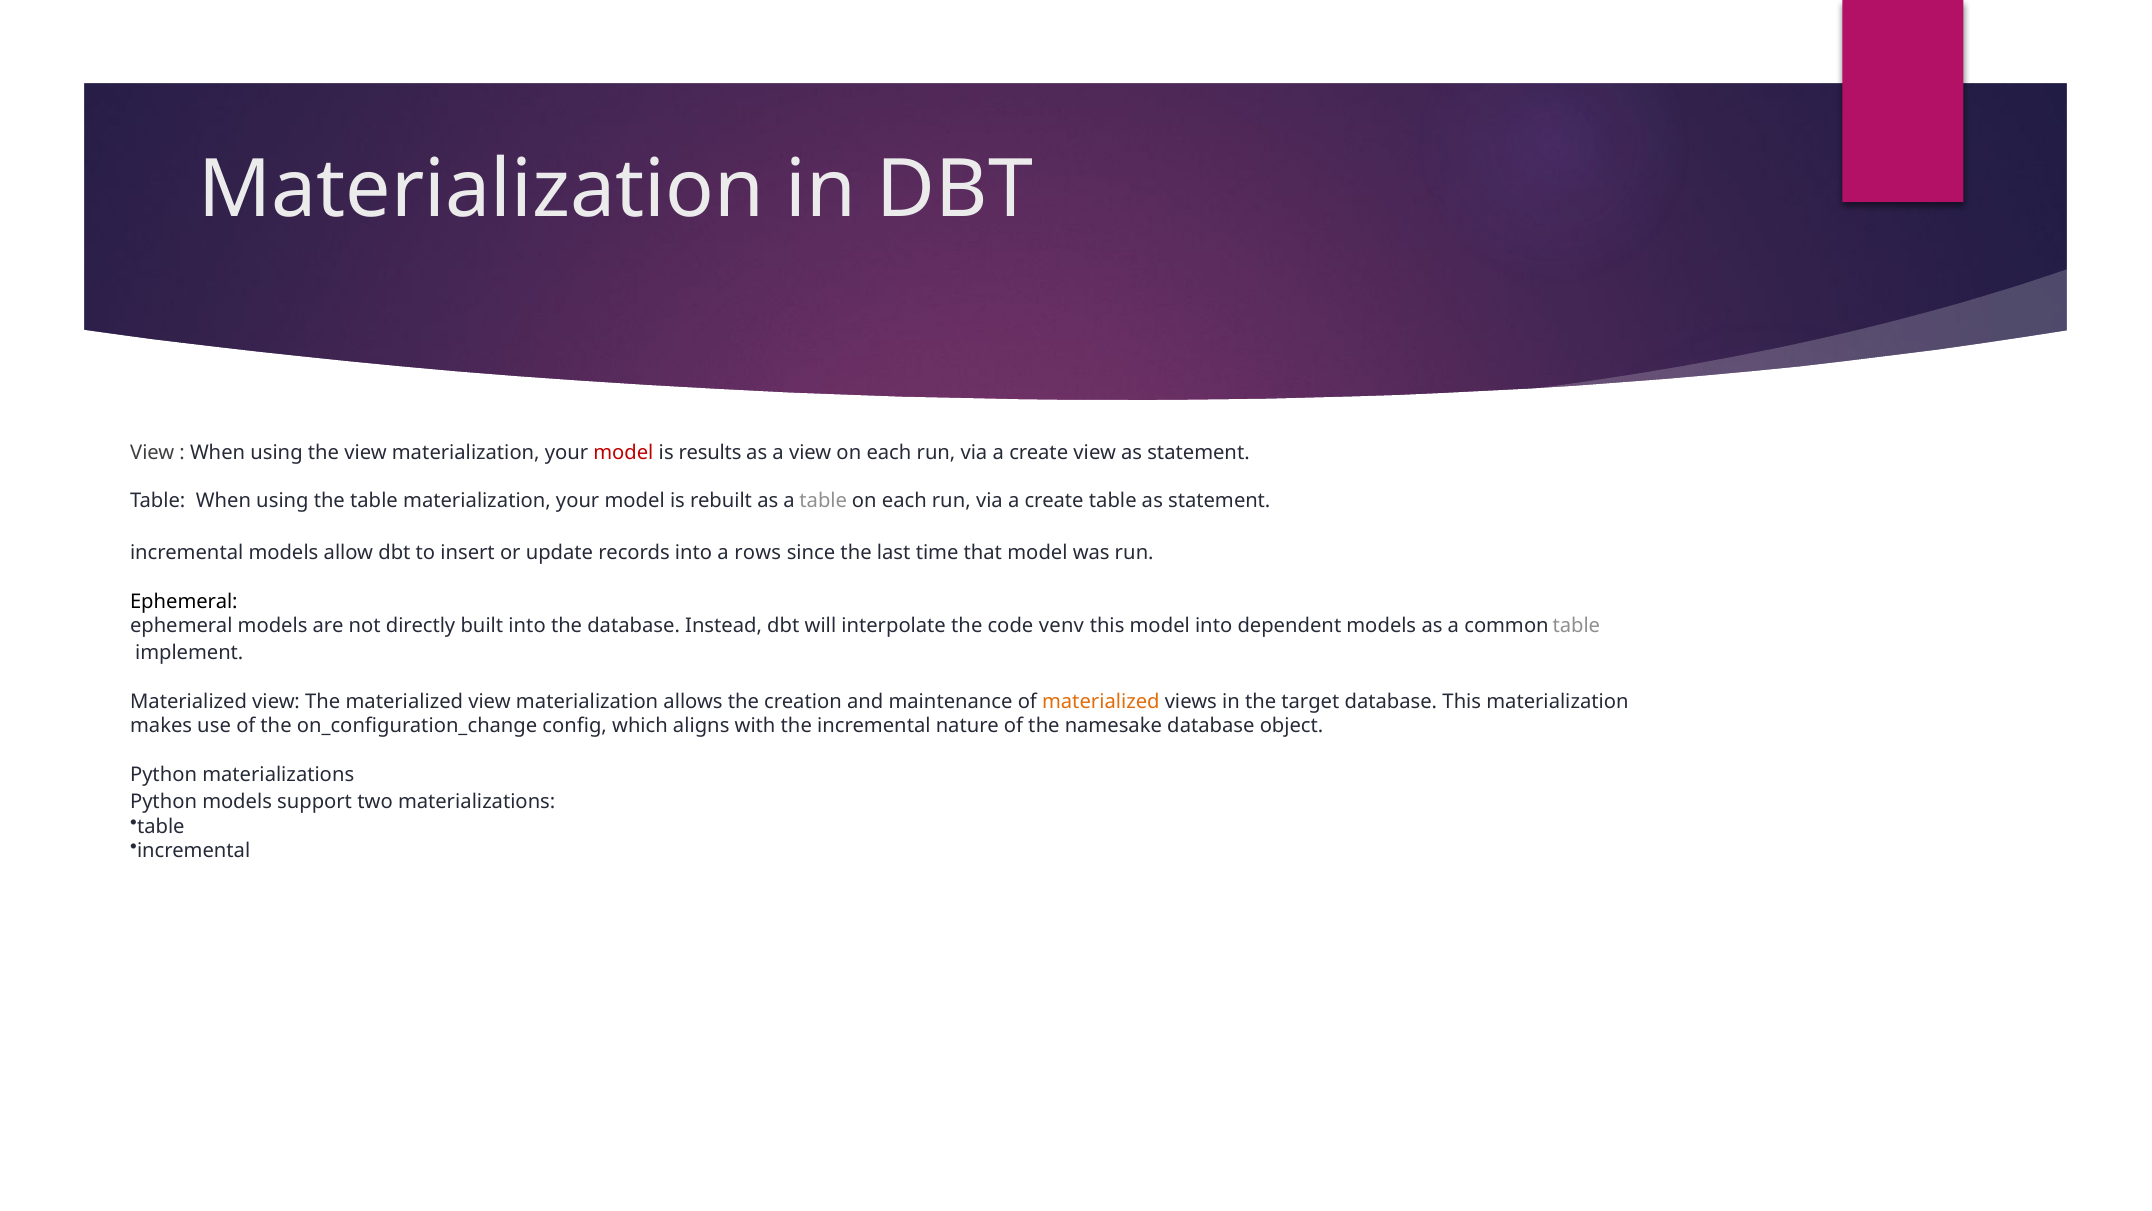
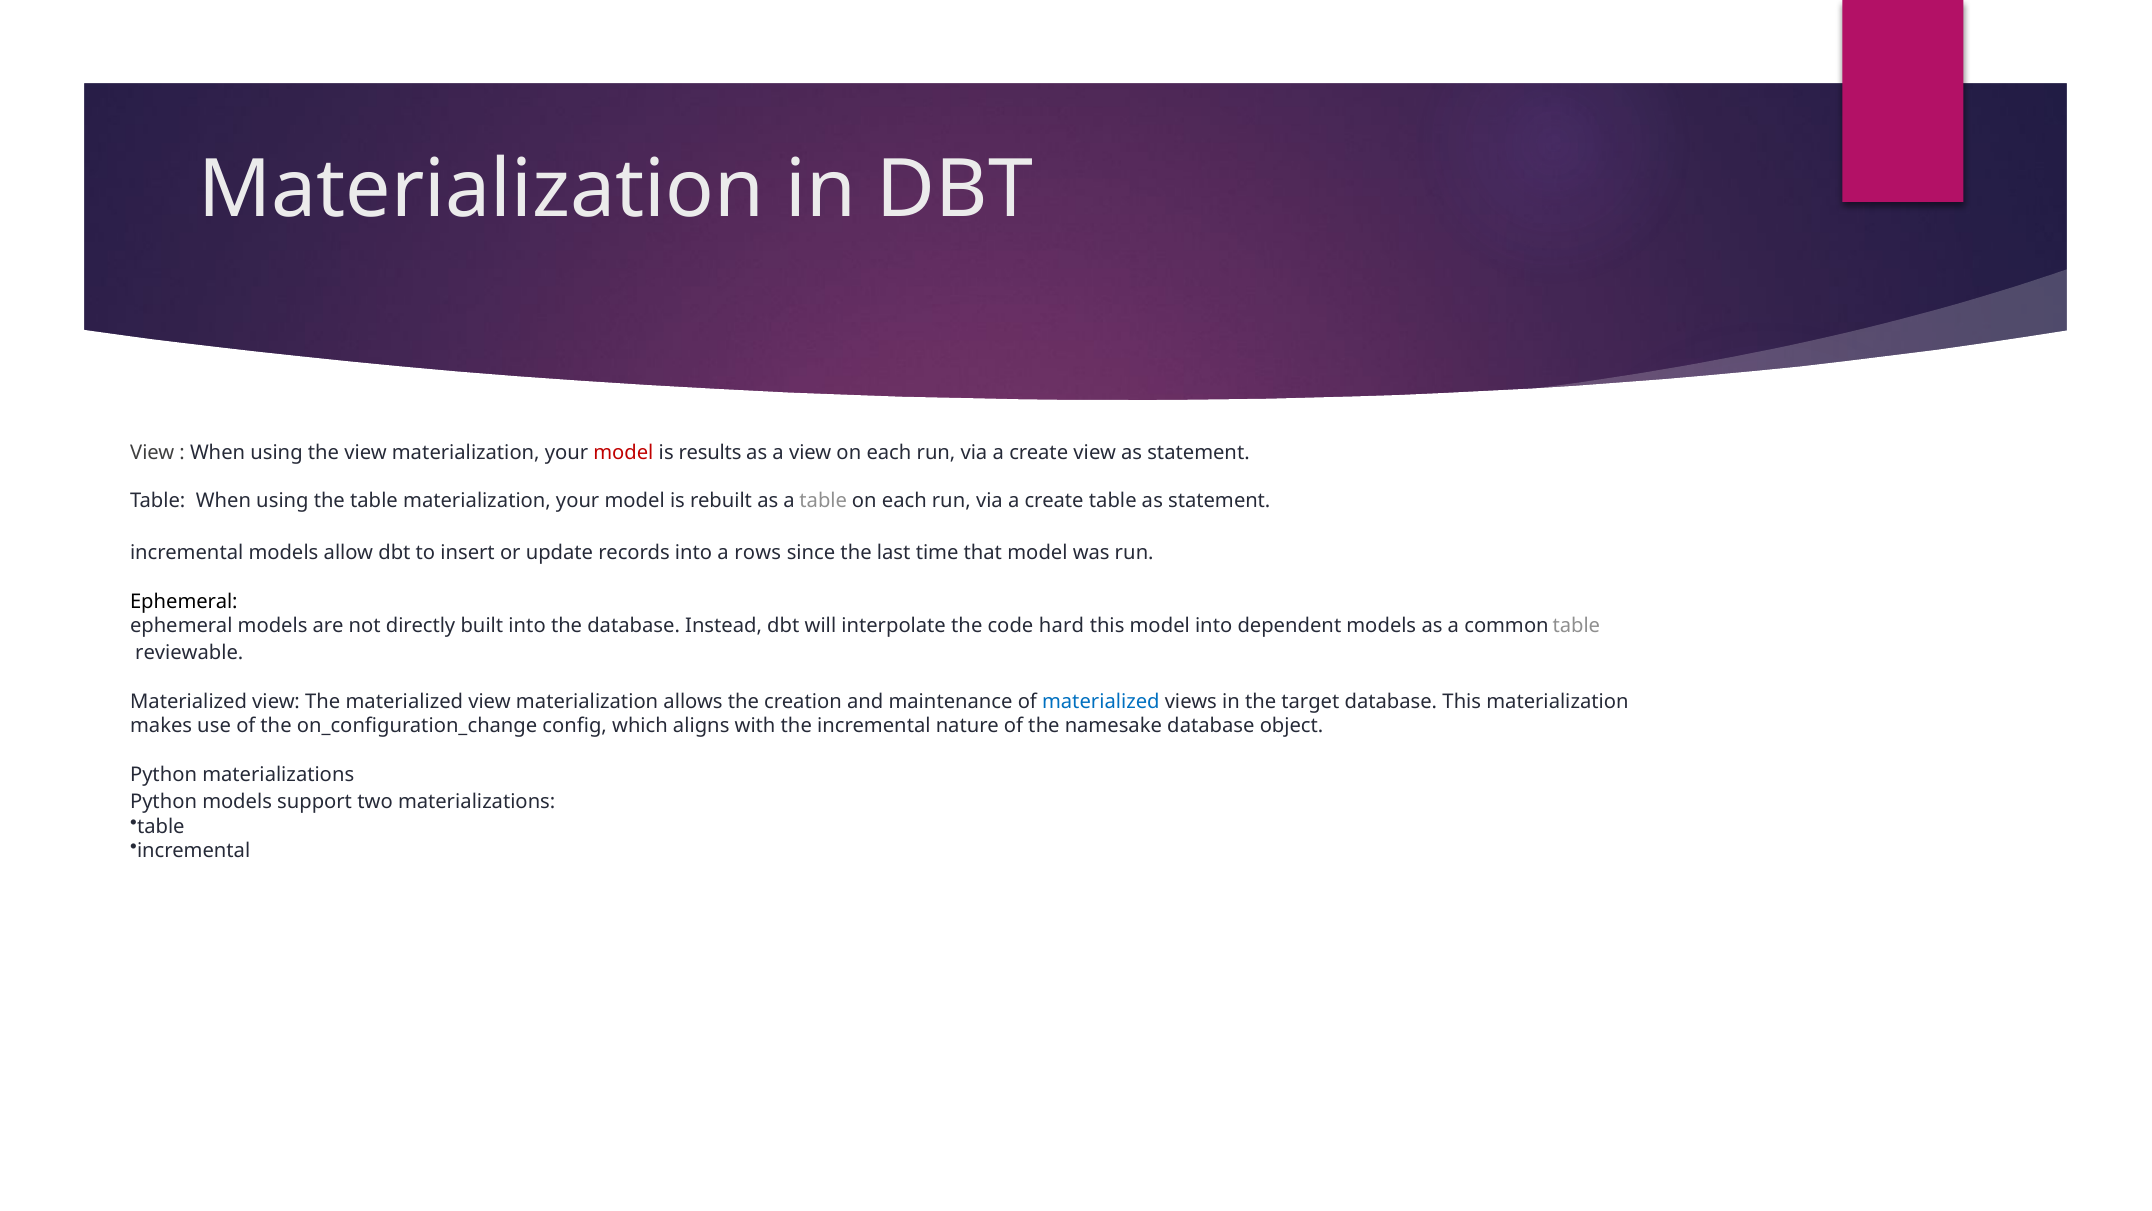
venv: venv -> hard (1061, 626)
implement: implement -> reviewable (189, 653)
materialized colour: orange -> blue (1101, 702)
